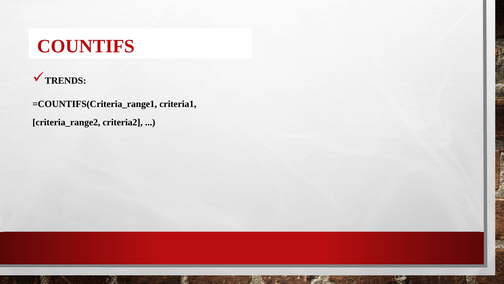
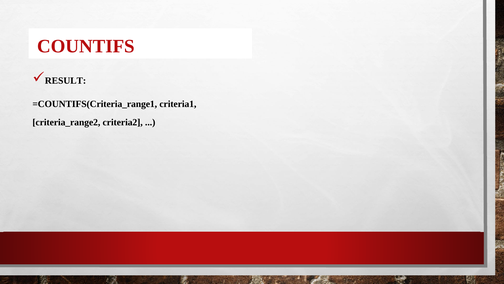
TRENDS: TRENDS -> RESULT (66, 81)
